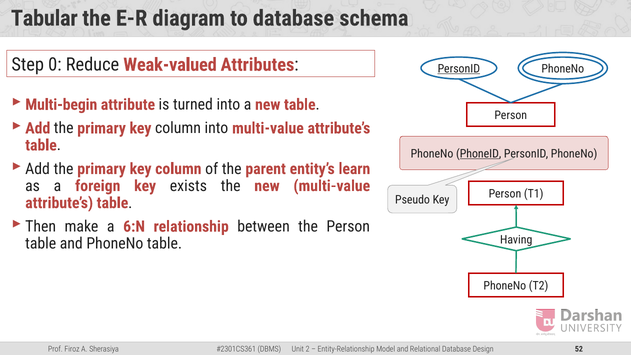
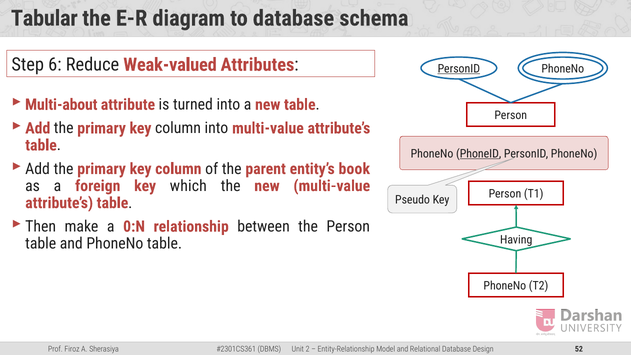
0: 0 -> 6 (55, 65)
Multi-begin: Multi-begin -> Multi-about (61, 105)
learn: learn -> book (354, 169)
exists: exists -> which (188, 186)
6:N: 6:N -> 0:N (134, 226)
